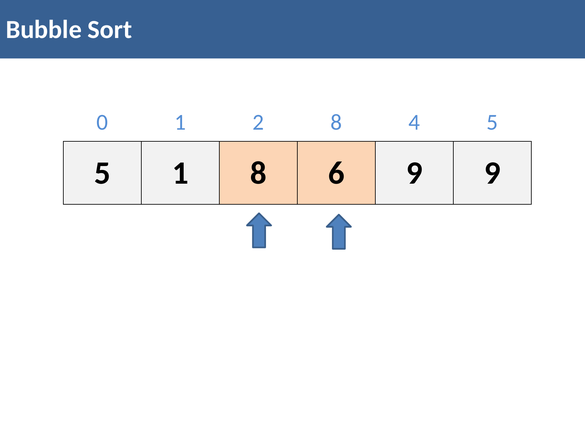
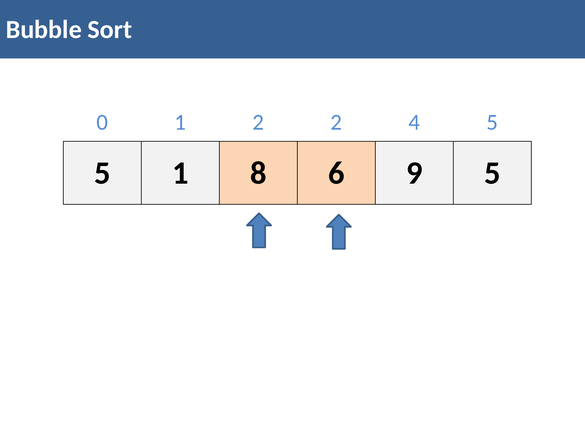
2 8: 8 -> 2 (336, 122)
9 9: 9 -> 5 (492, 173)
